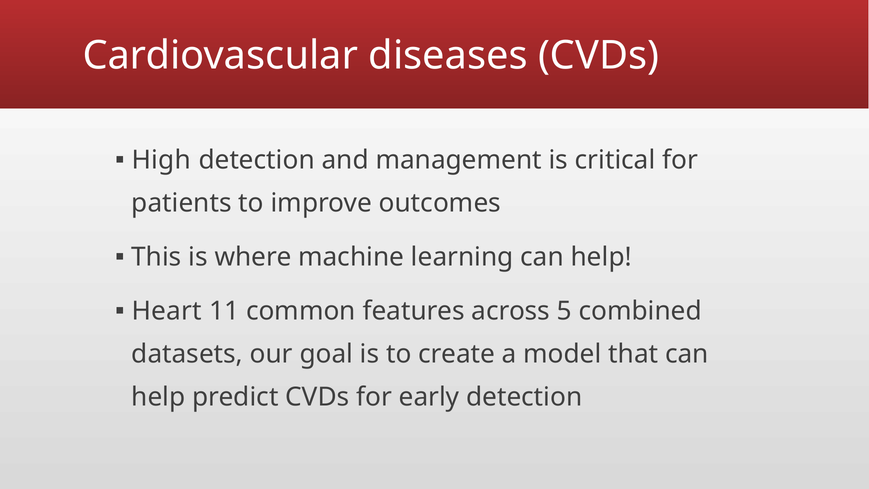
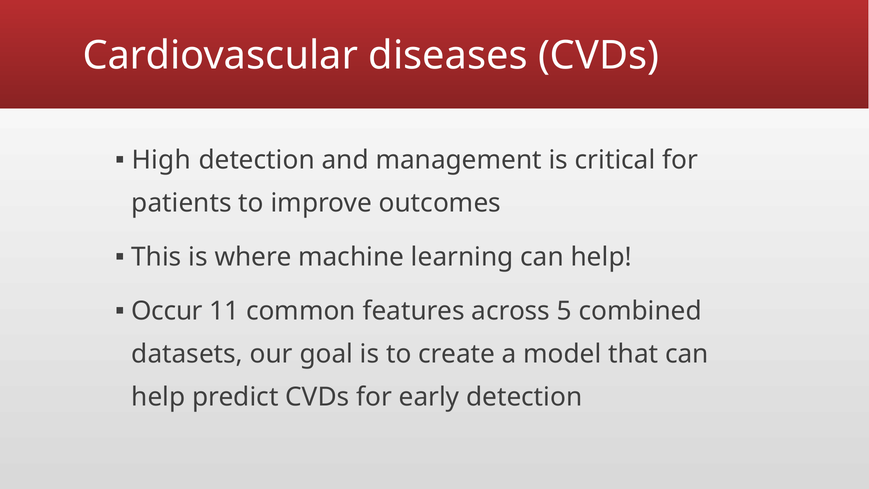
Heart: Heart -> Occur (167, 311)
